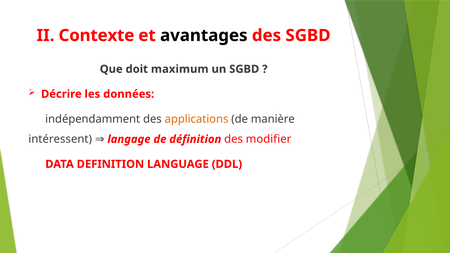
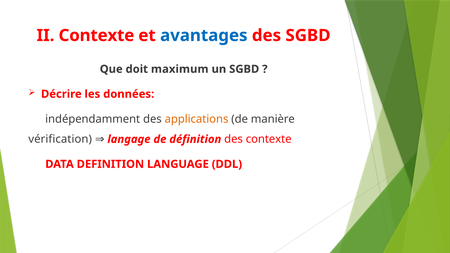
avantages colour: black -> blue (204, 35)
intéressent: intéressent -> vérification (60, 139)
des modifier: modifier -> contexte (269, 139)
